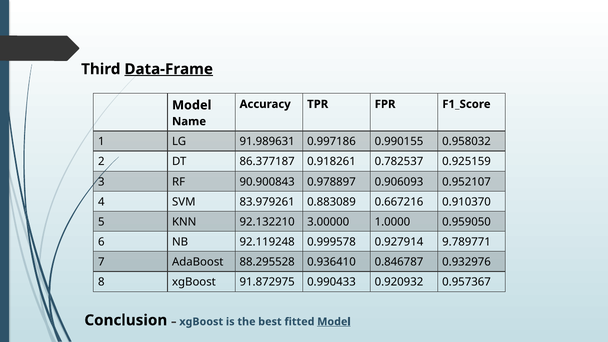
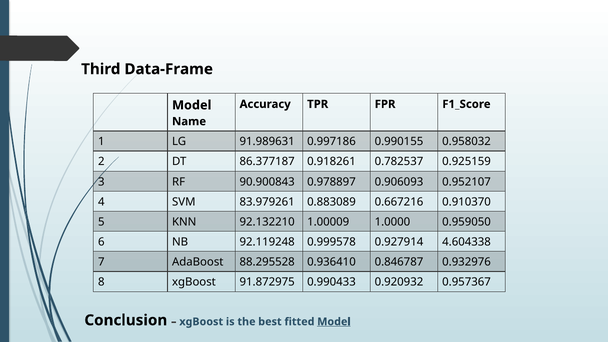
Data-Frame underline: present -> none (169, 69)
3.00000: 3.00000 -> 1.00009 (328, 222)
9.789771: 9.789771 -> 4.604338 (467, 242)
